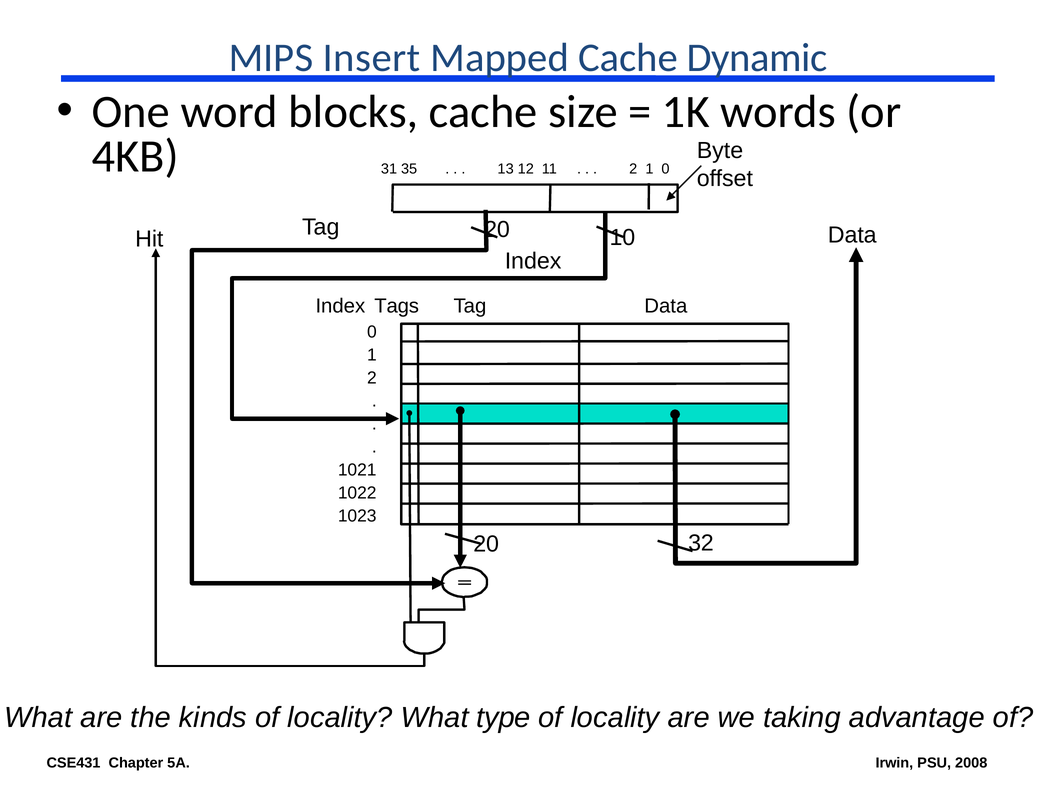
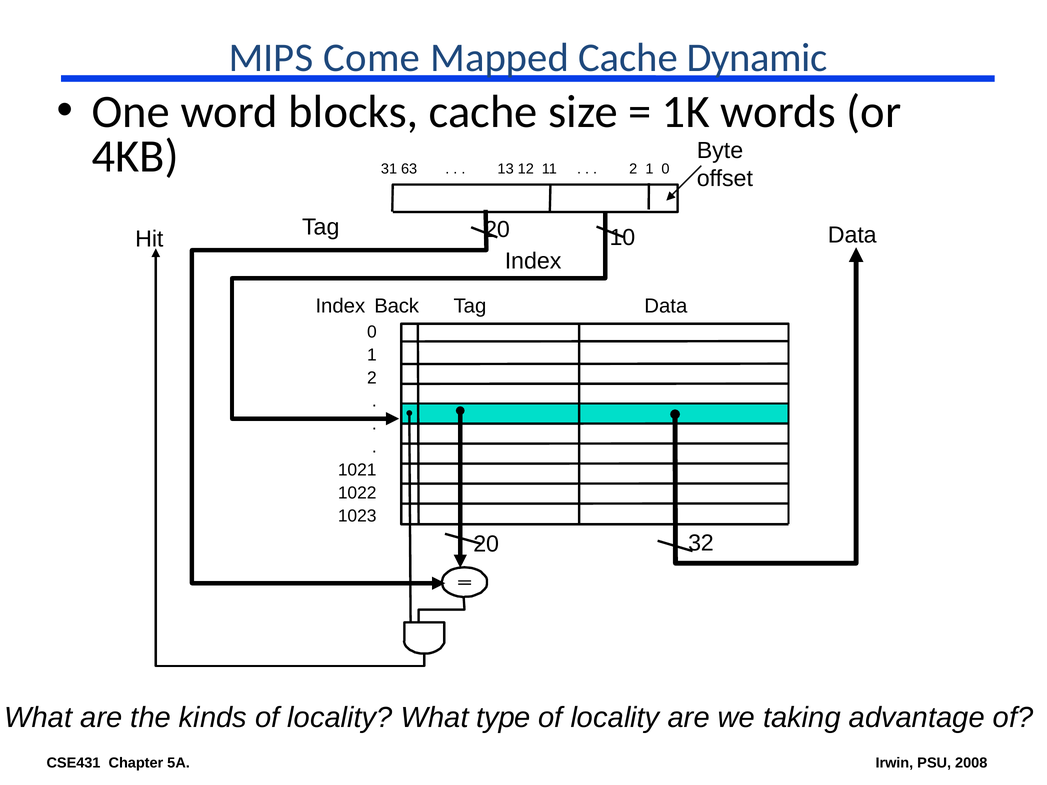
Insert: Insert -> Come (372, 58)
35: 35 -> 63 (409, 169)
Tags: Tags -> Back (397, 306)
